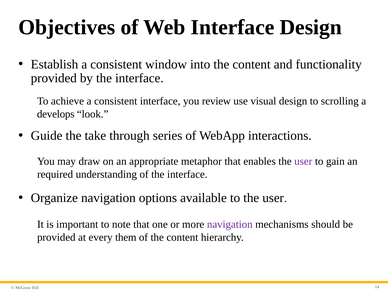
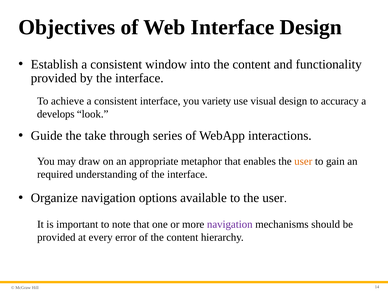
review: review -> variety (216, 101)
scrolling: scrolling -> accuracy (340, 101)
user colour: purple -> orange (303, 161)
them: them -> error (126, 237)
